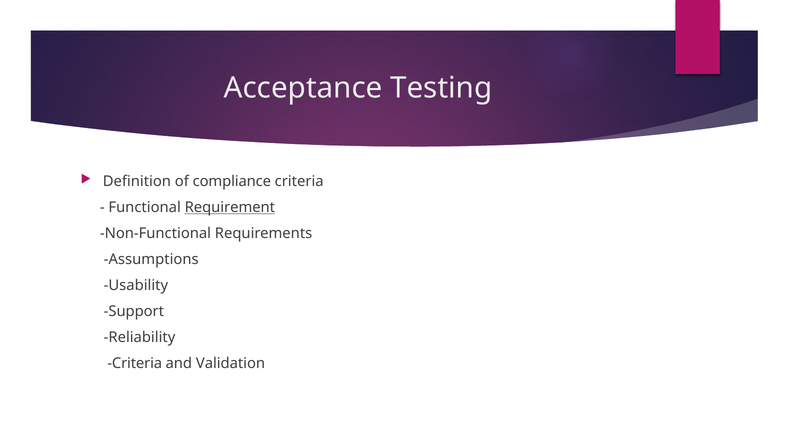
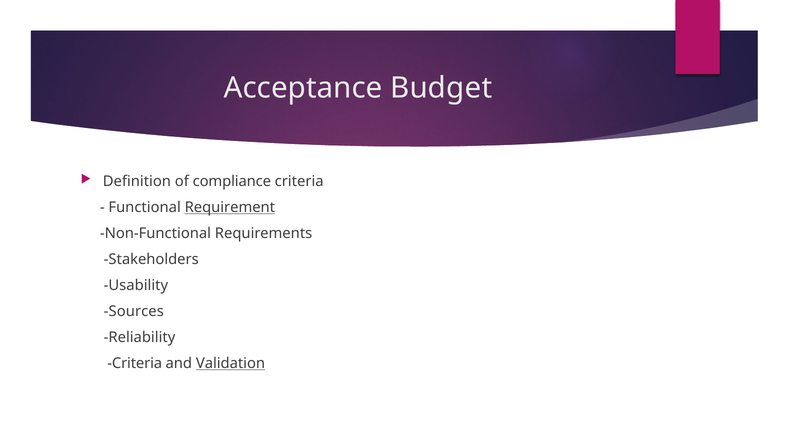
Testing: Testing -> Budget (441, 88)
Assumptions: Assumptions -> Stakeholders (151, 259)
Support: Support -> Sources (134, 311)
Validation underline: none -> present (230, 363)
